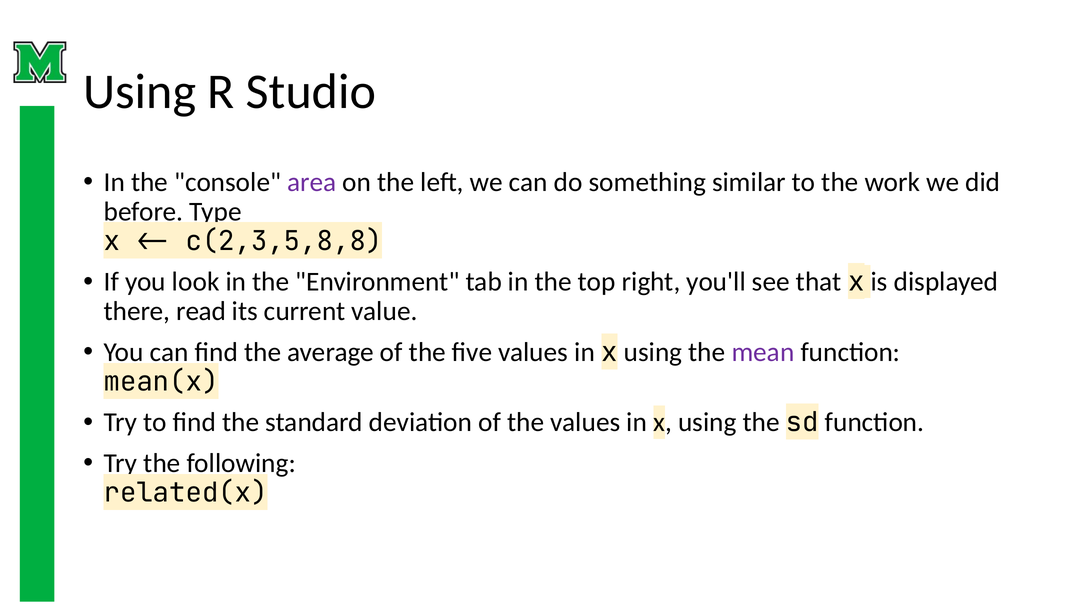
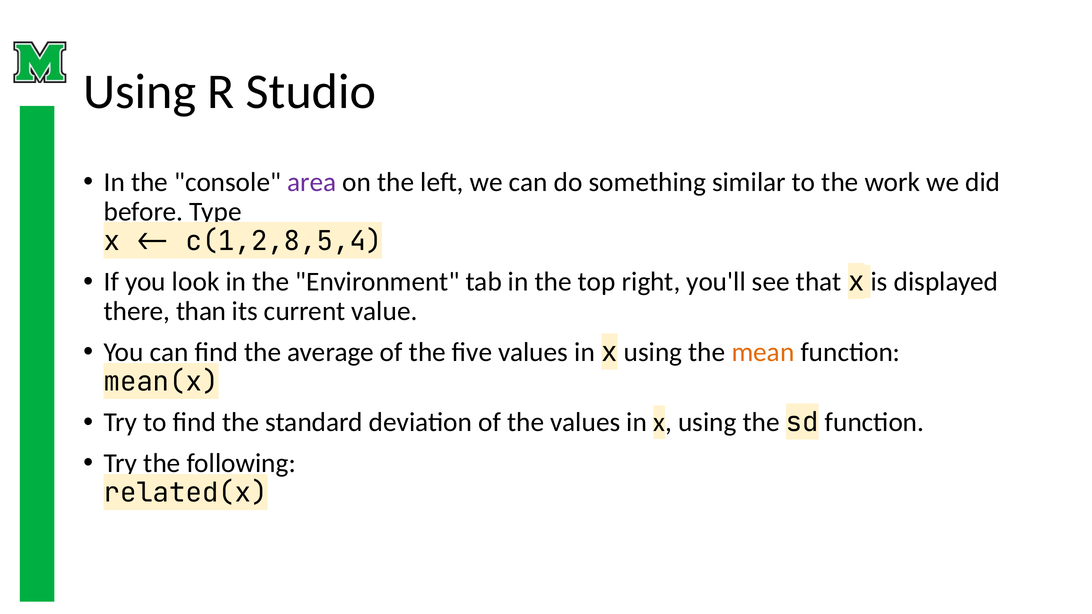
c(2,3,5,8,8: c(2,3,5,8,8 -> c(1,2,8,5,4 (284, 241)
read: read -> than (201, 311)
mean colour: purple -> orange (763, 352)
